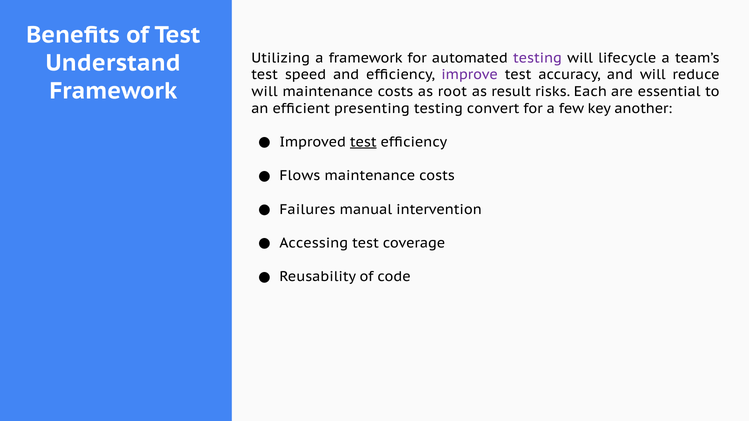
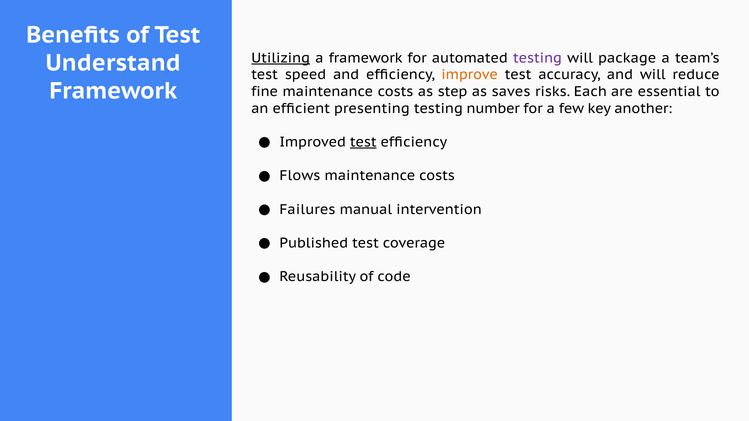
Utilizing underline: none -> present (281, 58)
lifecycle: lifecycle -> package (627, 58)
improve colour: purple -> orange (470, 75)
will: will -> fine (265, 92)
root: root -> step (453, 92)
result: result -> saves (511, 92)
convert: convert -> number (493, 109)
Accessing: Accessing -> Published (314, 243)
